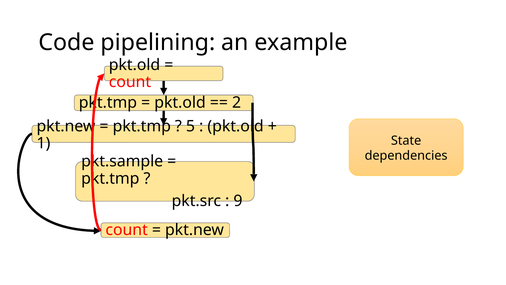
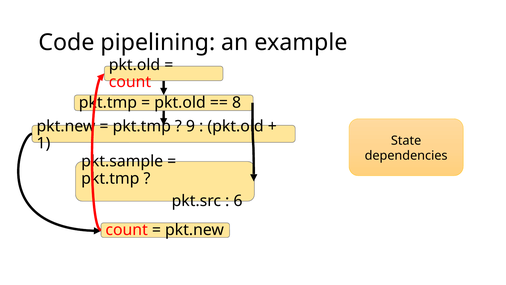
2: 2 -> 8 (237, 103)
5: 5 -> 9 (191, 126)
9: 9 -> 6 (238, 201)
